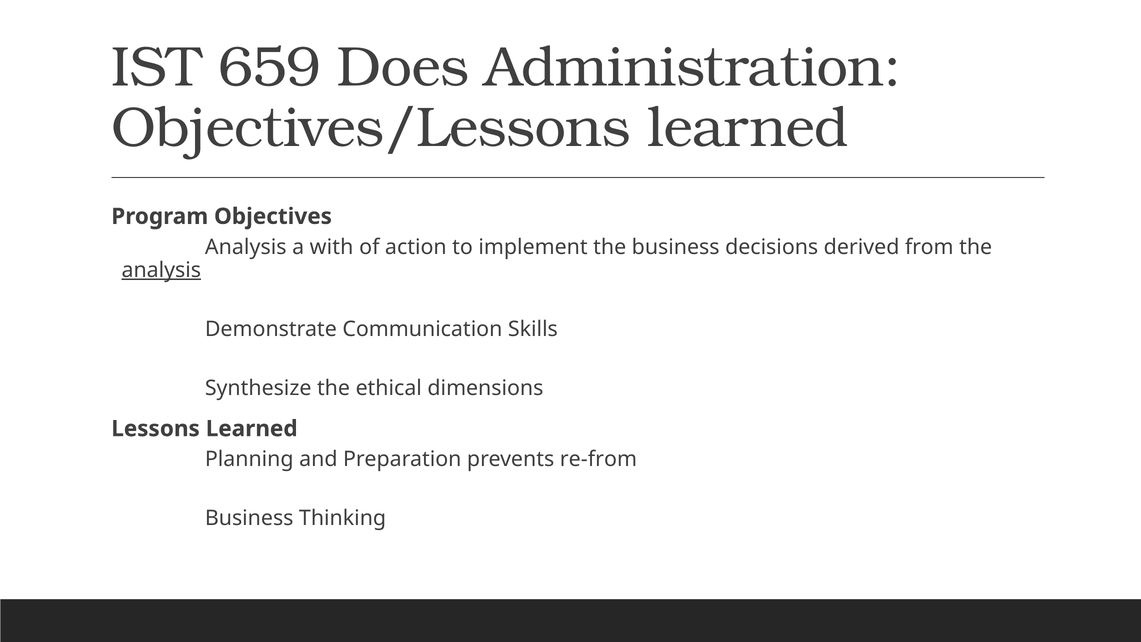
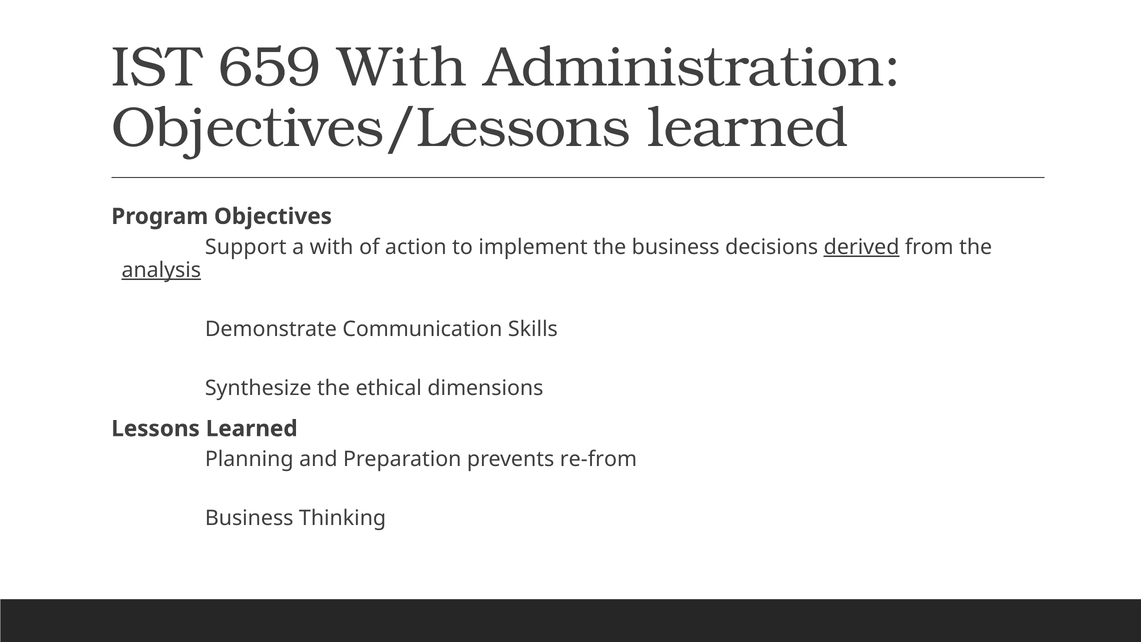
659 Does: Does -> With (402, 67)
Analysis: Analysis -> Support (246, 247)
derived underline: none -> present (862, 247)
